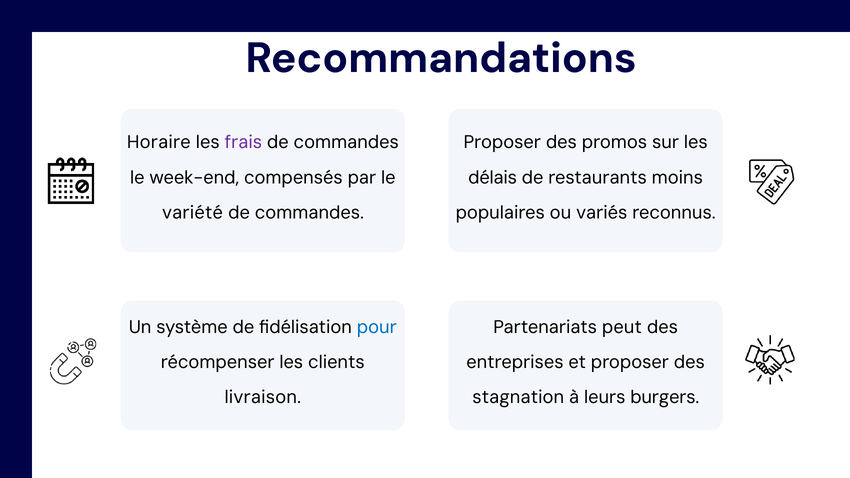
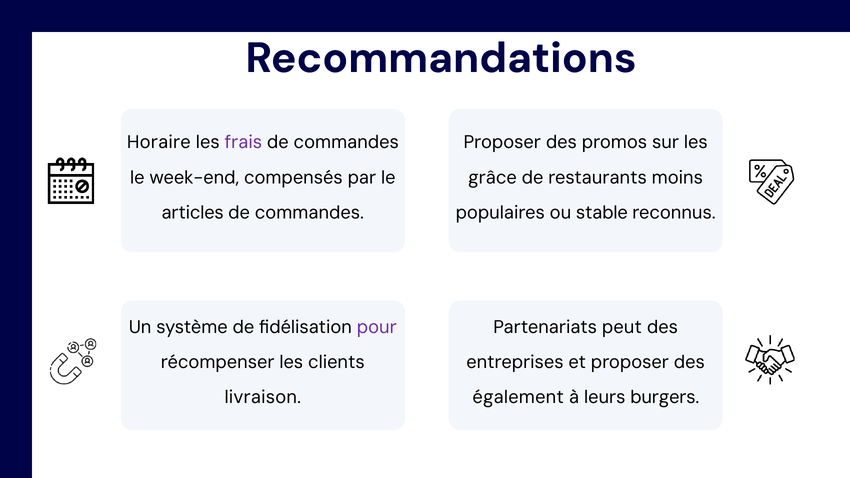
délais: délais -> grâce (493, 178)
variété: variété -> articles (193, 213)
variés: variés -> stable (602, 213)
pour colour: blue -> purple (377, 327)
stagnation: stagnation -> également (518, 398)
